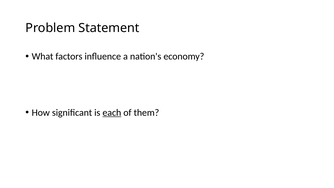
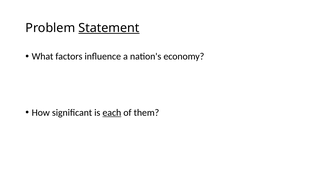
Statement underline: none -> present (109, 28)
